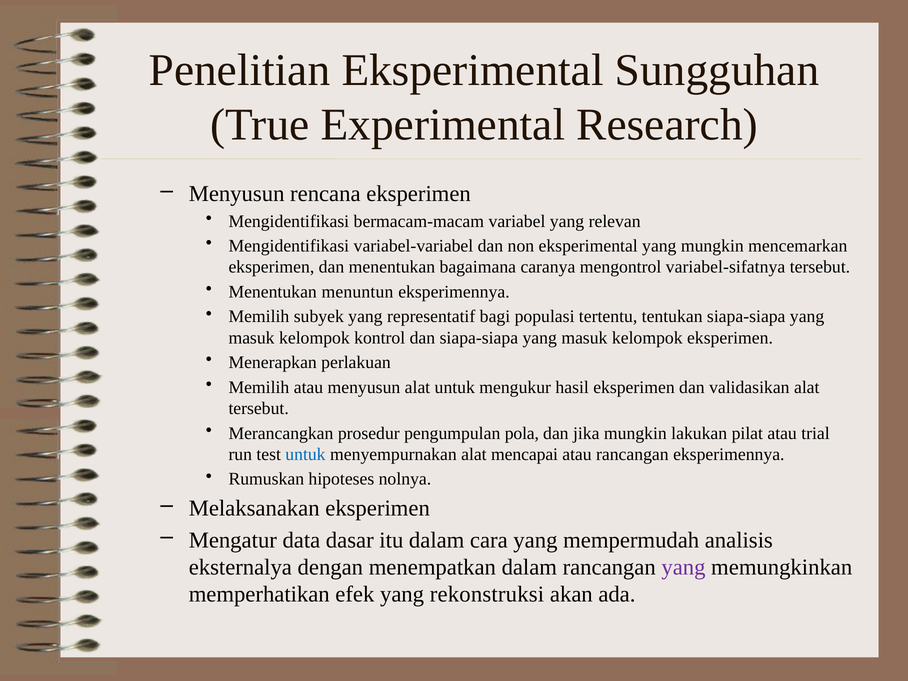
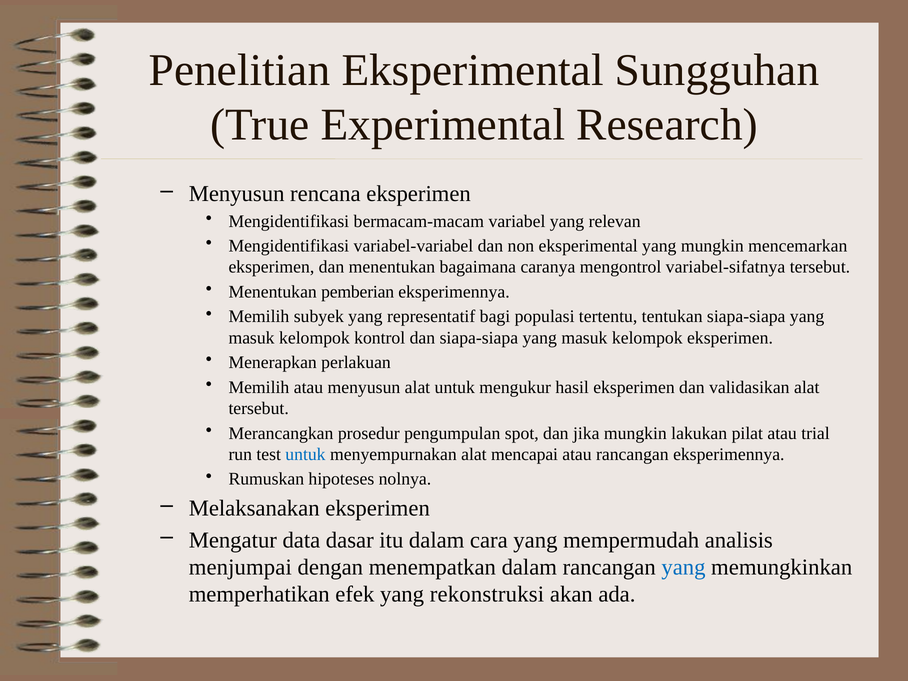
menuntun: menuntun -> pemberian (358, 292)
pola: pola -> spot (522, 433)
eksternalya: eksternalya -> menjumpai (240, 567)
yang colour: purple -> blue (683, 567)
